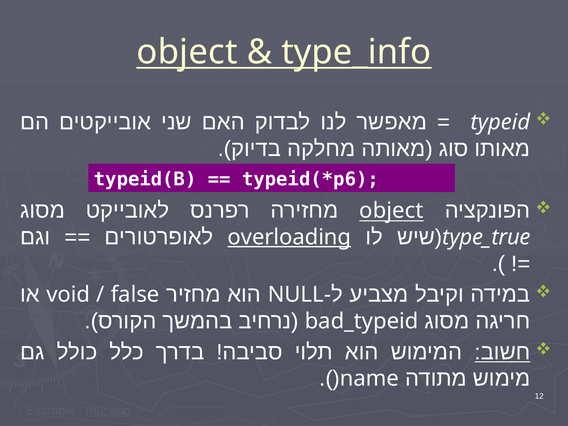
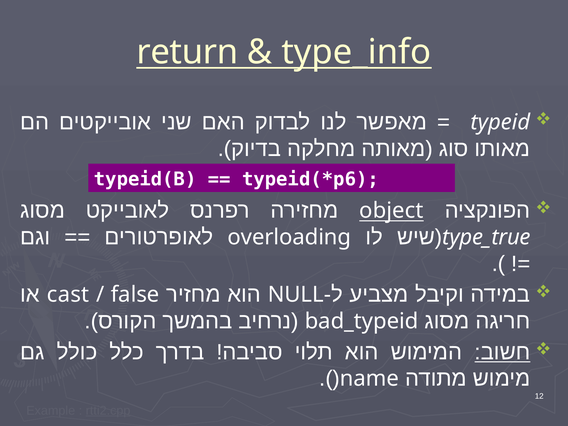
object: object -> return (187, 52)
overloading underline: present -> none (289, 237)
void: void -> cast (68, 295)
